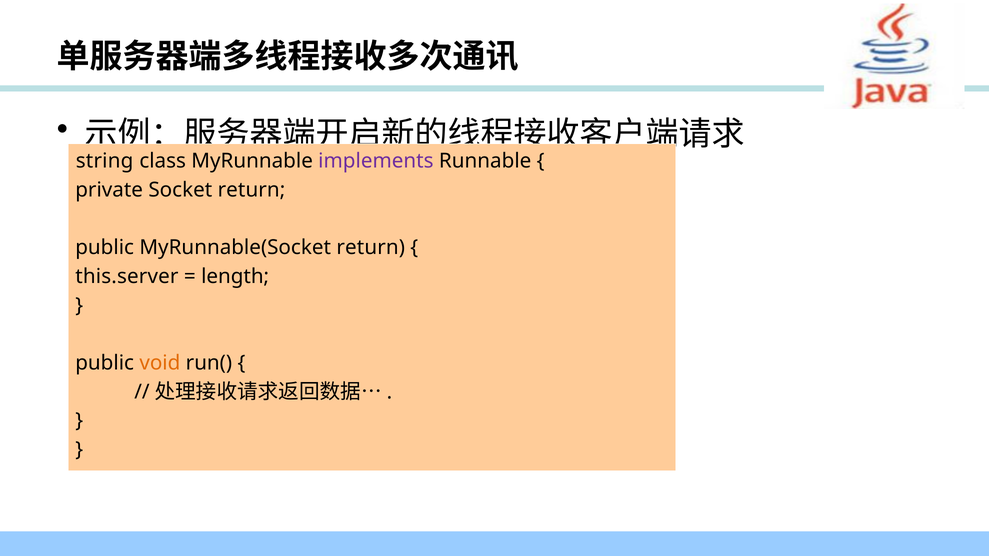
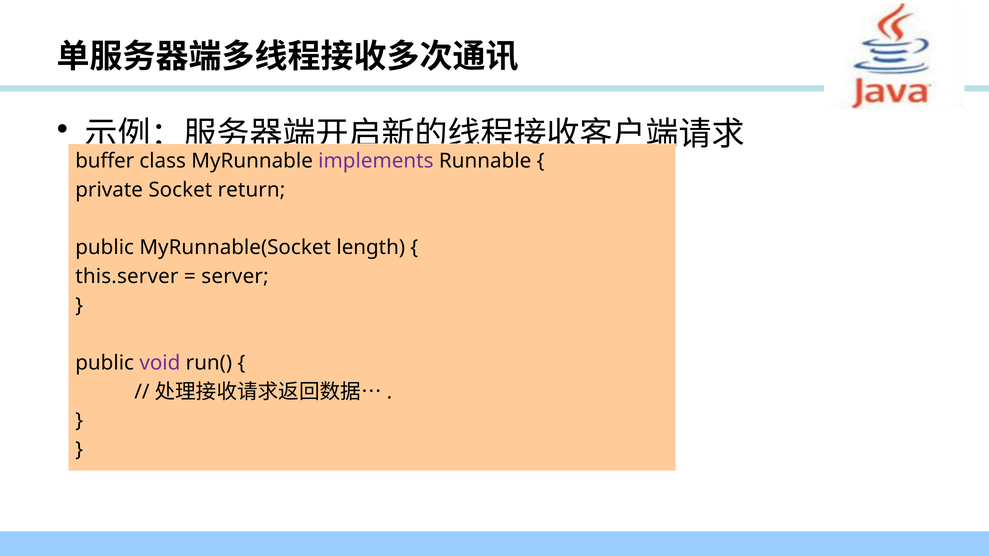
string: string -> buffer (105, 161)
MyRunnable(Socket return: return -> length (371, 248)
length: length -> server (235, 277)
void colour: orange -> purple (160, 363)
